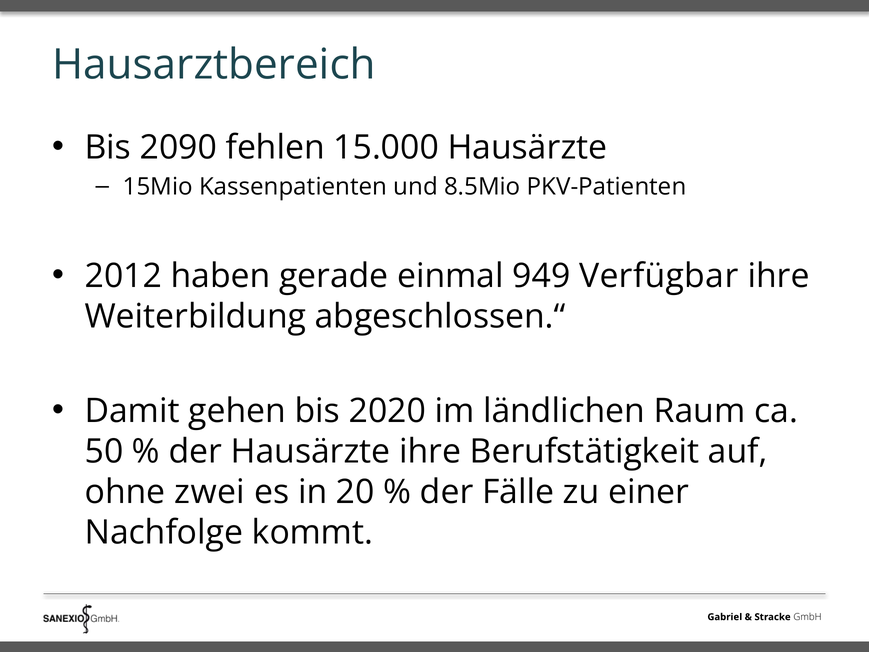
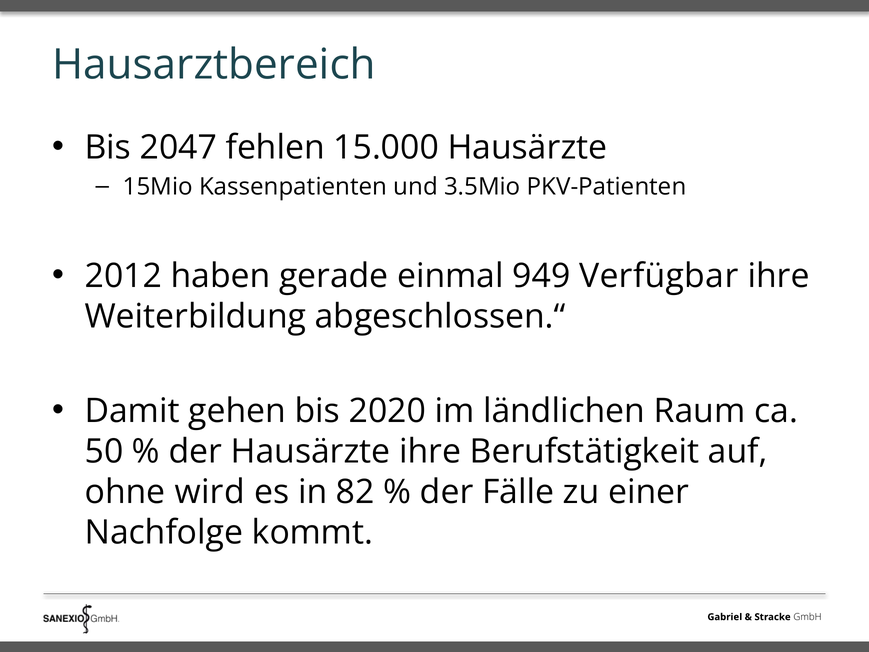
2090: 2090 -> 2047 (178, 148)
8.5Mio: 8.5Mio -> 3.5Mio (482, 187)
zwei: zwei -> wird (210, 492)
20: 20 -> 82 (355, 492)
